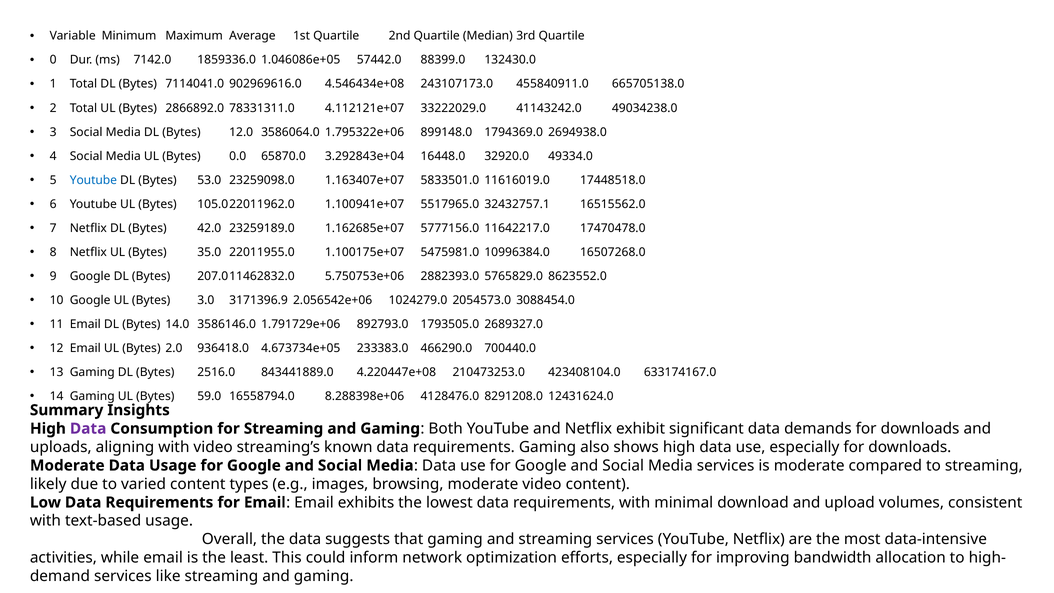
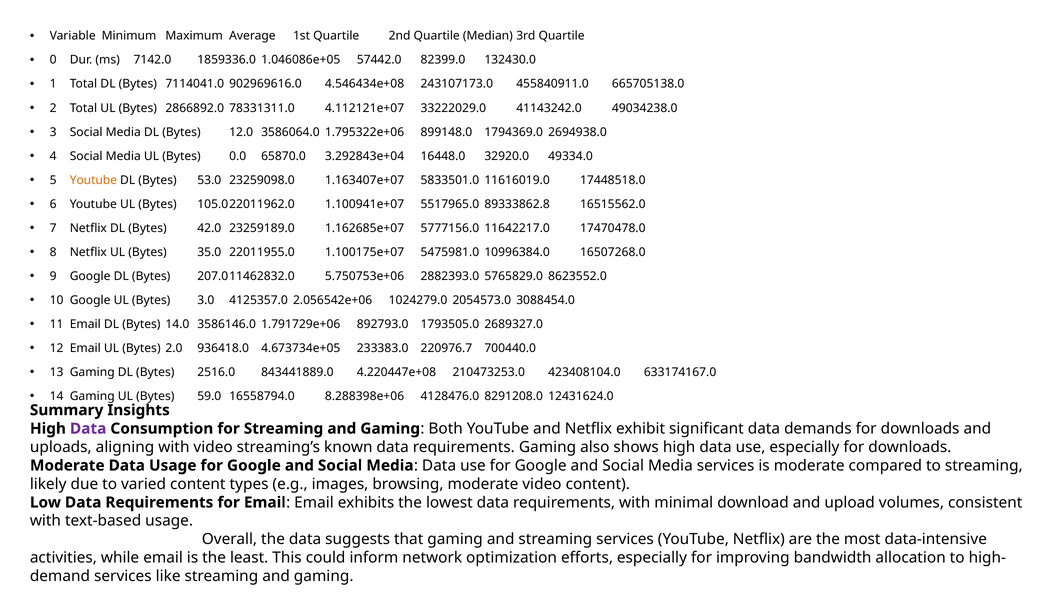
88399.0: 88399.0 -> 82399.0 (443, 60)
Youtube colour: blue -> orange (93, 180)
32432757.1: 32432757.1 -> 89333862.8 (517, 204)
3171396.9: 3171396.9 -> 4125357.0 (259, 300)
466290.0: 466290.0 -> 220976.7 (446, 348)
